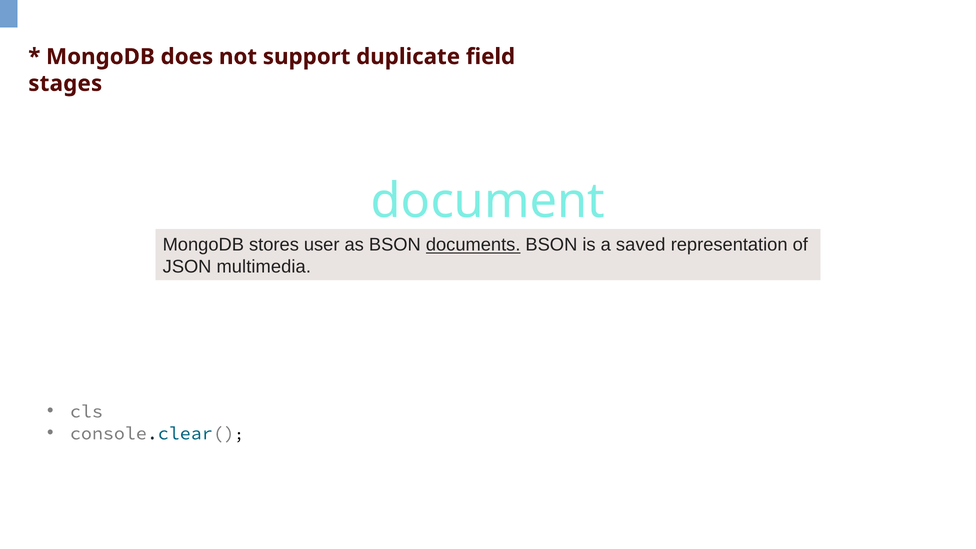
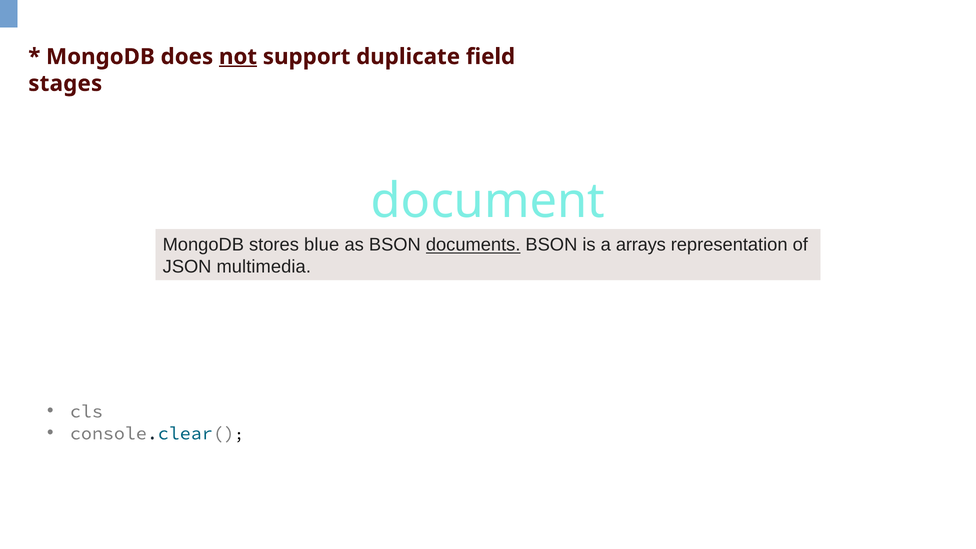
not underline: none -> present (238, 57)
user: user -> blue (322, 245)
saved: saved -> arrays (641, 245)
